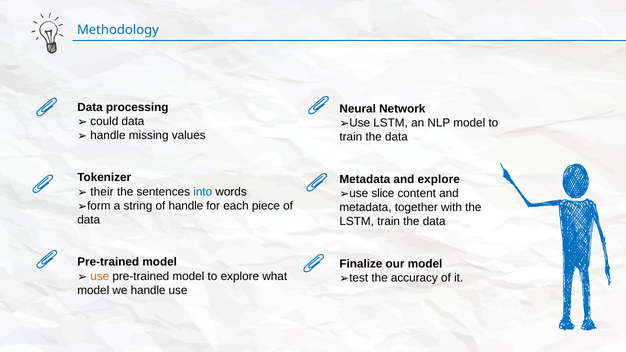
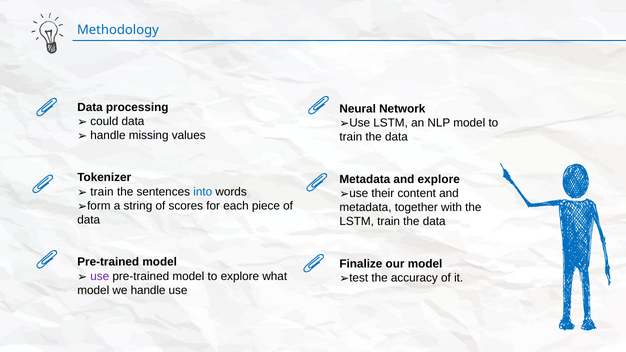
their: their -> train (102, 192)
slice: slice -> their (383, 193)
of handle: handle -> scores (186, 206)
use colour: orange -> purple (100, 276)
